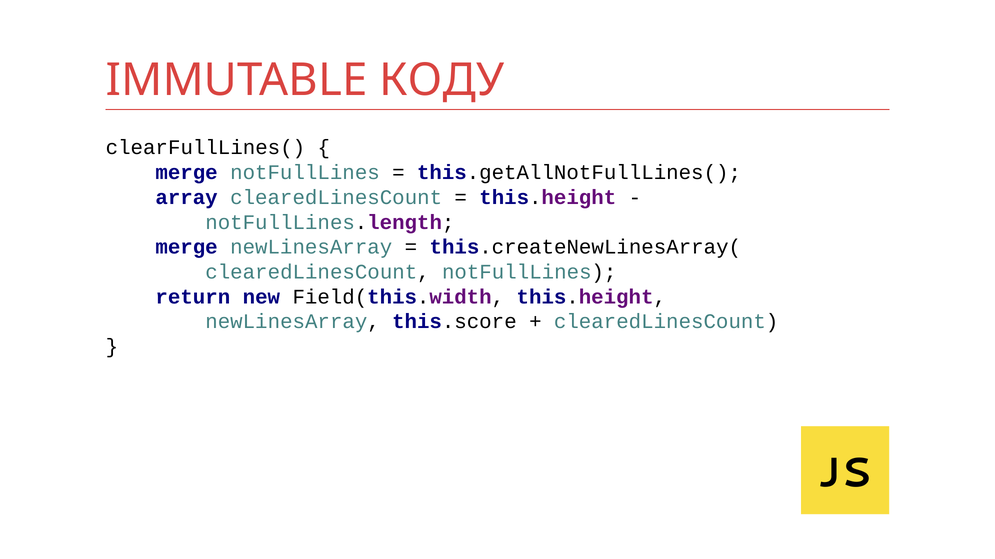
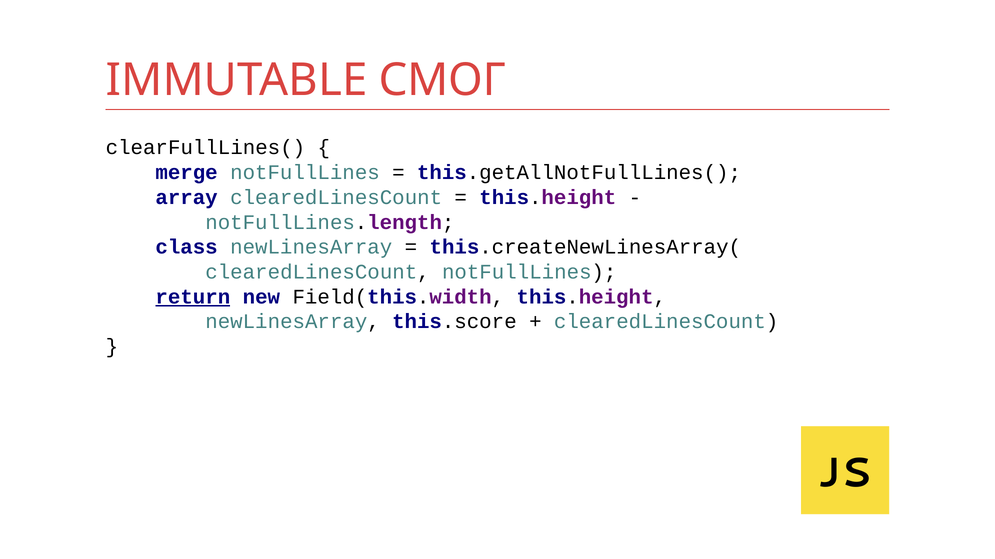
КОДУ: КОДУ -> СМОГ (442, 80)
merge: merge -> class (187, 247)
return underline: none -> present (193, 297)
